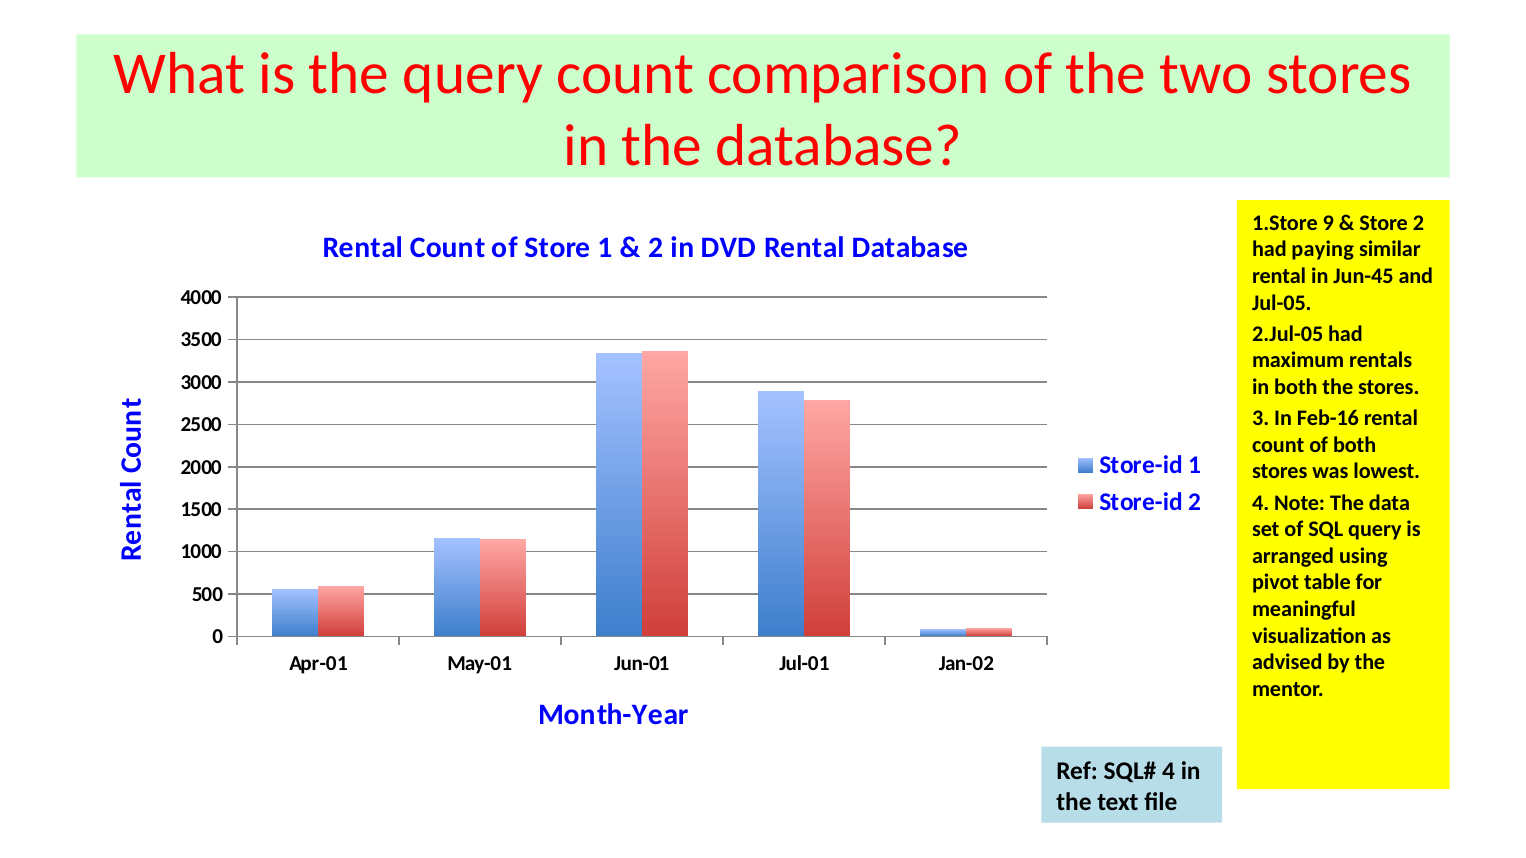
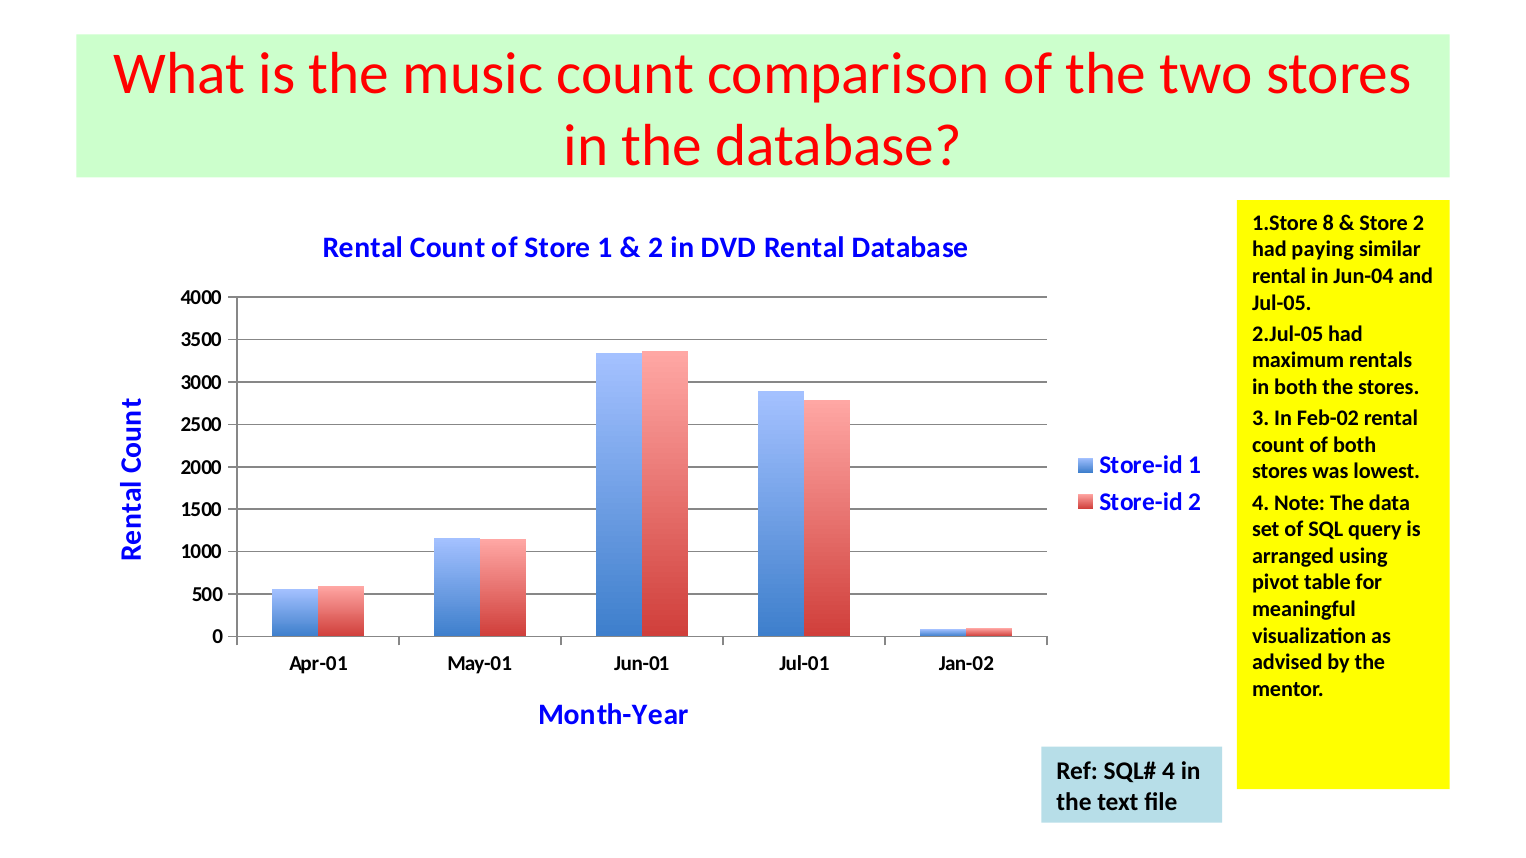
the query: query -> music (473, 74)
9: 9 -> 8 (1328, 223)
Jun-45: Jun-45 -> Jun-04 (1363, 276)
Feb-16: Feb-16 -> Feb-02 (1328, 418)
